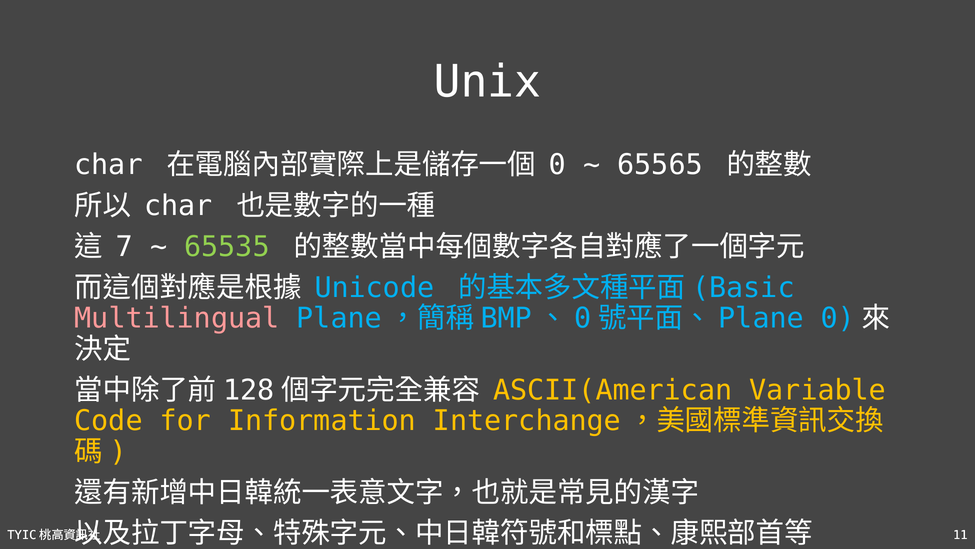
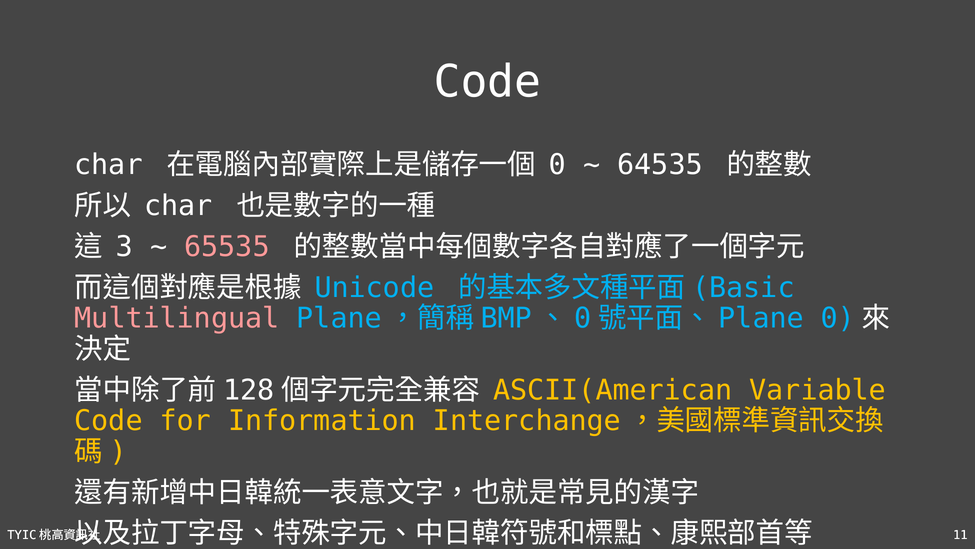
Unix: Unix -> Code (487, 82)
65565: 65565 -> 64535 (660, 165)
7: 7 -> 3 (124, 247)
65535 colour: light green -> pink (227, 247)
